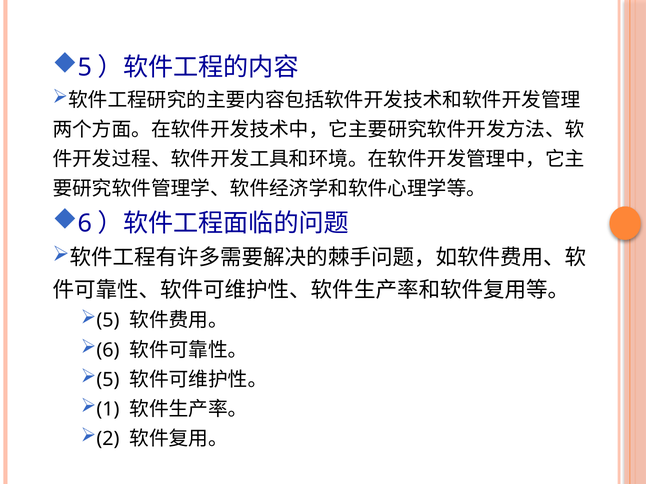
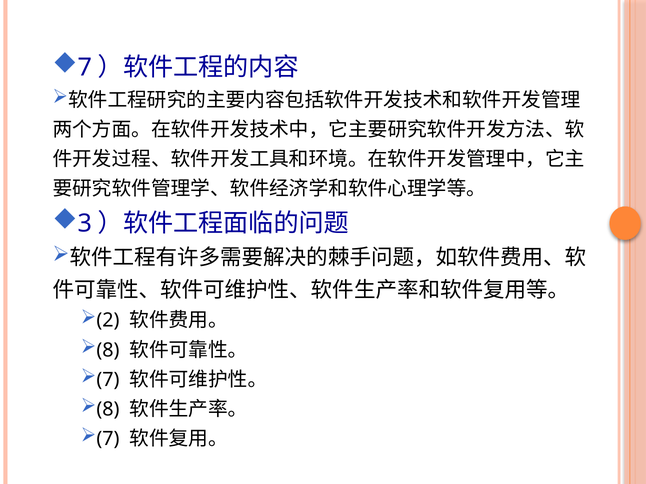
5: 5 -> 7 (85, 68)
6: 6 -> 3 (85, 224)
5: 5 -> 2 (108, 321)
6: 6 -> 8 (108, 350)
5: 5 -> 7 (108, 380)
1: 1 -> 8 (108, 410)
2: 2 -> 7 (108, 439)
